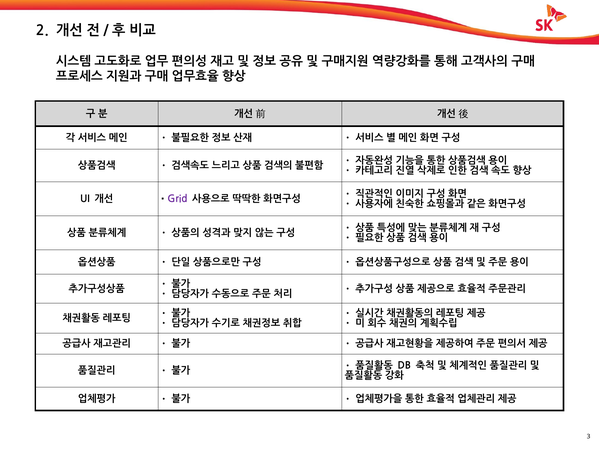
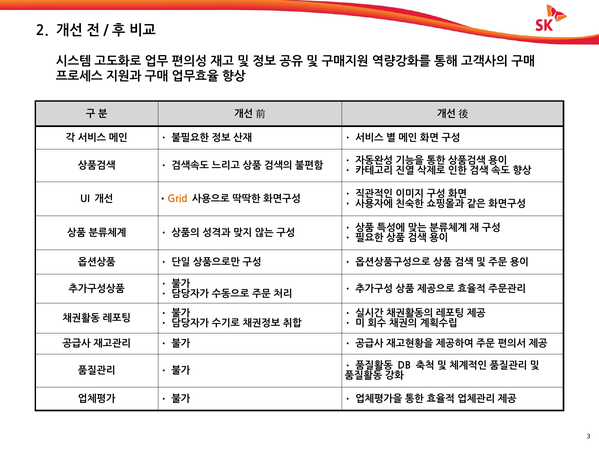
Grid colour: purple -> orange (177, 199)
